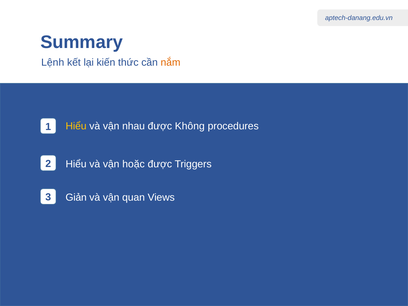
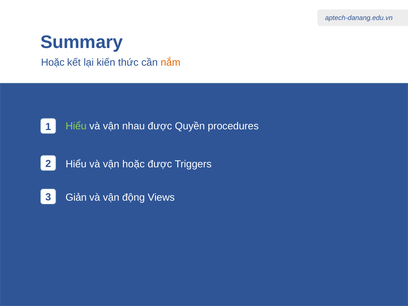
Lệnh: Lệnh -> Hoặc (53, 62)
Hiểu colour: yellow -> light green (76, 126)
Không: Không -> Quyền (190, 126)
quan: quan -> động (134, 198)
